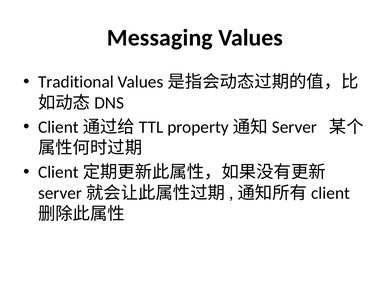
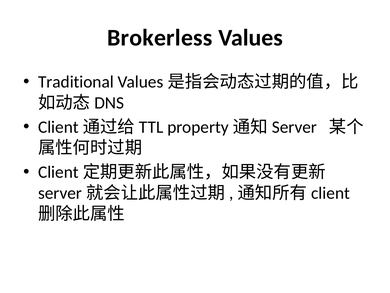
Messaging: Messaging -> Brokerless (160, 38)
